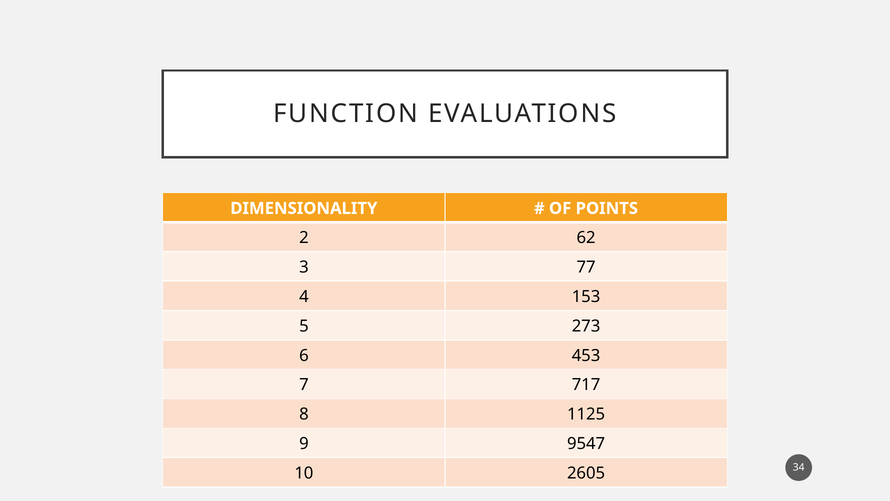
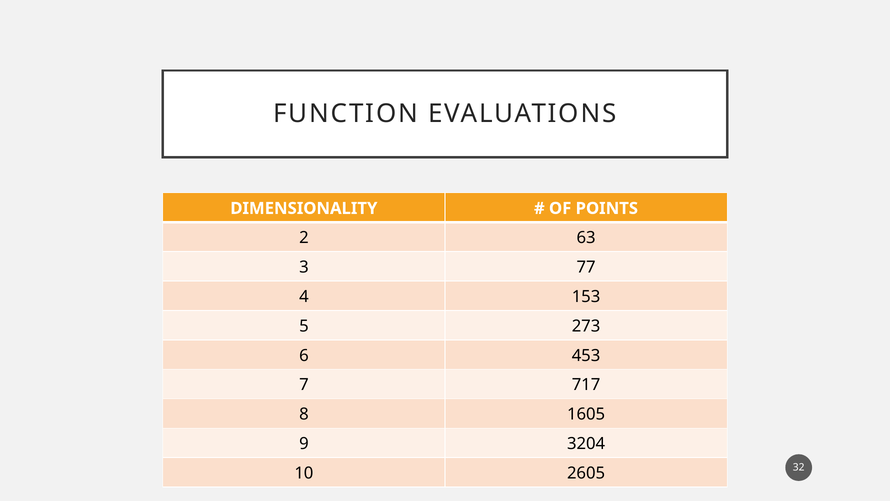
62: 62 -> 63 (586, 238)
1125: 1125 -> 1605 (586, 414)
9547: 9547 -> 3204 (586, 443)
34: 34 -> 32 (799, 467)
